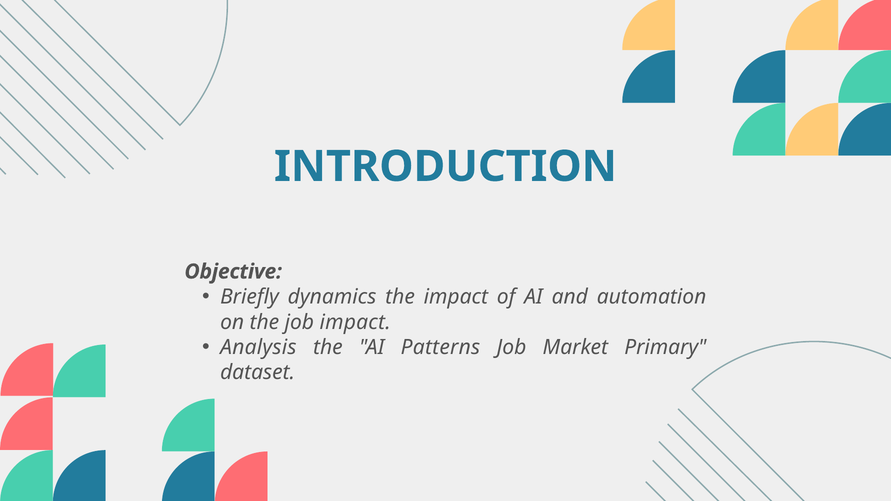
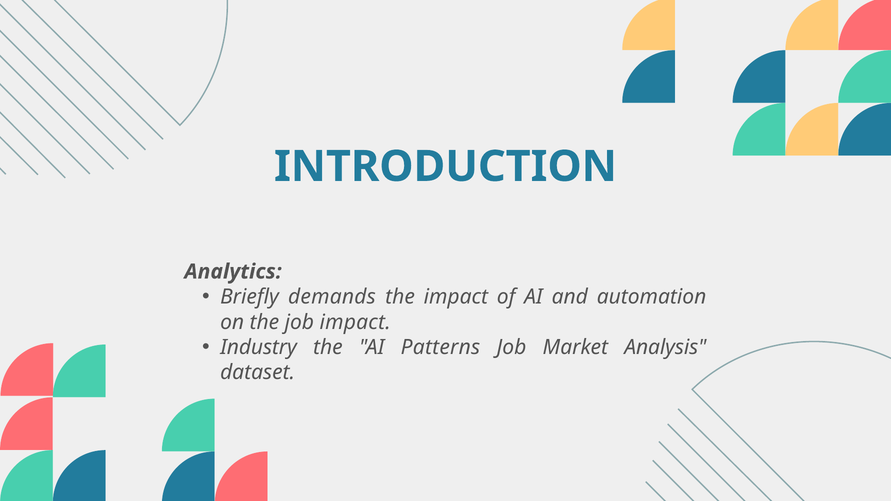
Objective: Objective -> Analytics (233, 272)
dynamics: dynamics -> demands (332, 297)
Analysis: Analysis -> Industry (259, 347)
Primary: Primary -> Analysis (665, 347)
